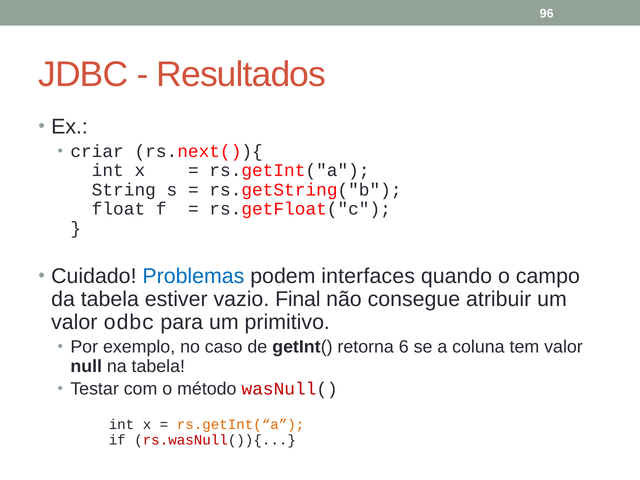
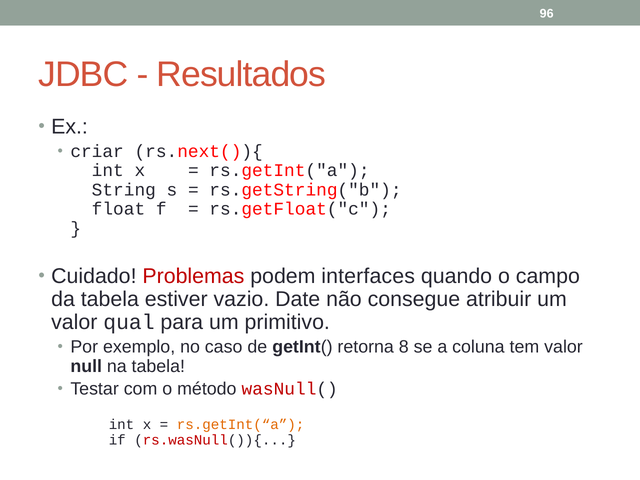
Problemas colour: blue -> red (193, 276)
Final: Final -> Date (298, 299)
odbc: odbc -> qual (129, 322)
6: 6 -> 8 (404, 347)
